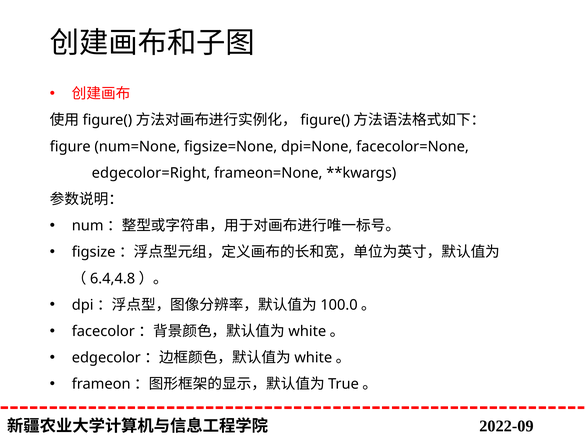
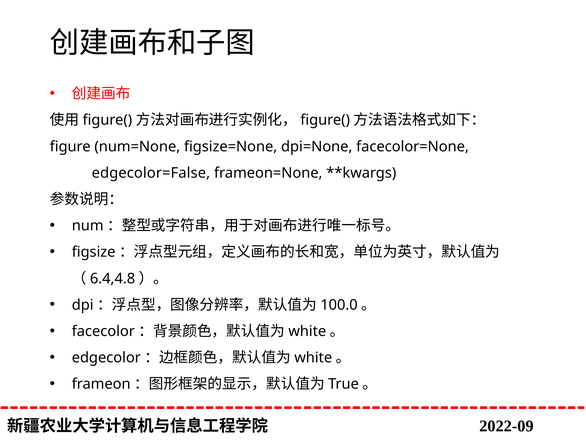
edgecolor=Right: edgecolor=Right -> edgecolor=False (151, 173)
